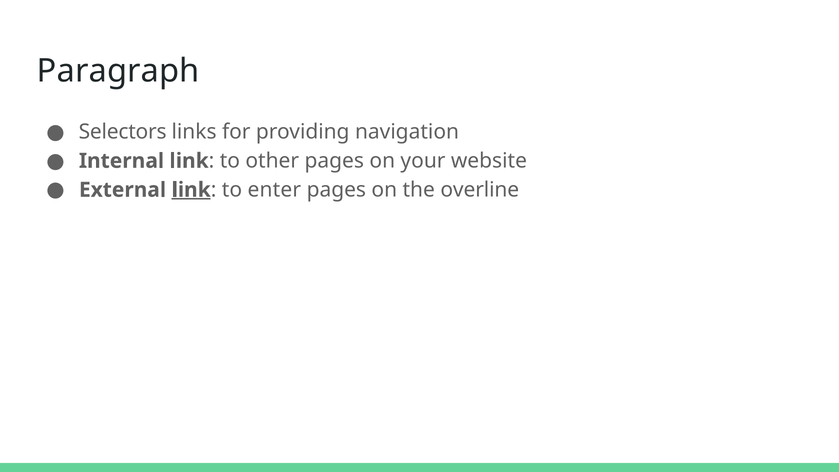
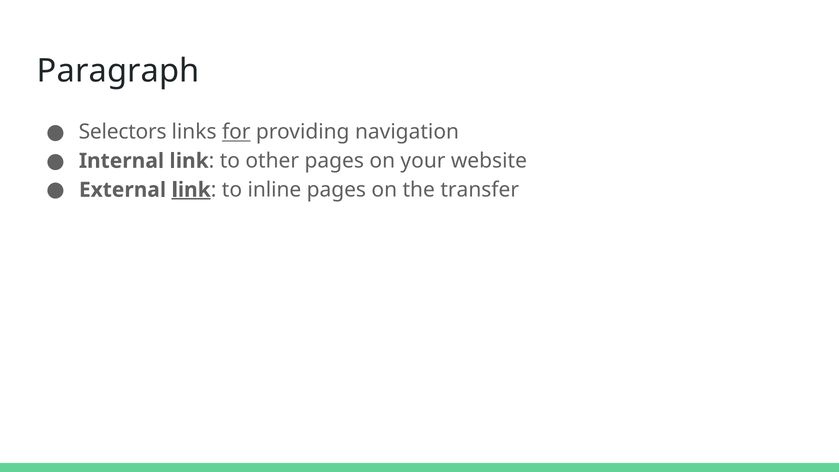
for underline: none -> present (236, 132)
enter: enter -> inline (274, 190)
overline: overline -> transfer (480, 190)
